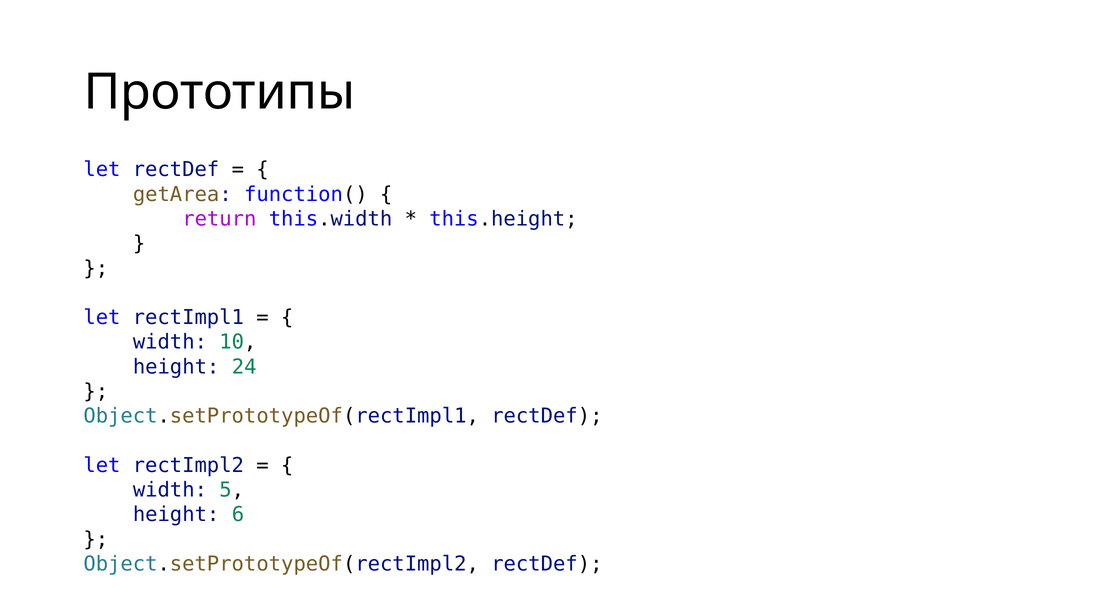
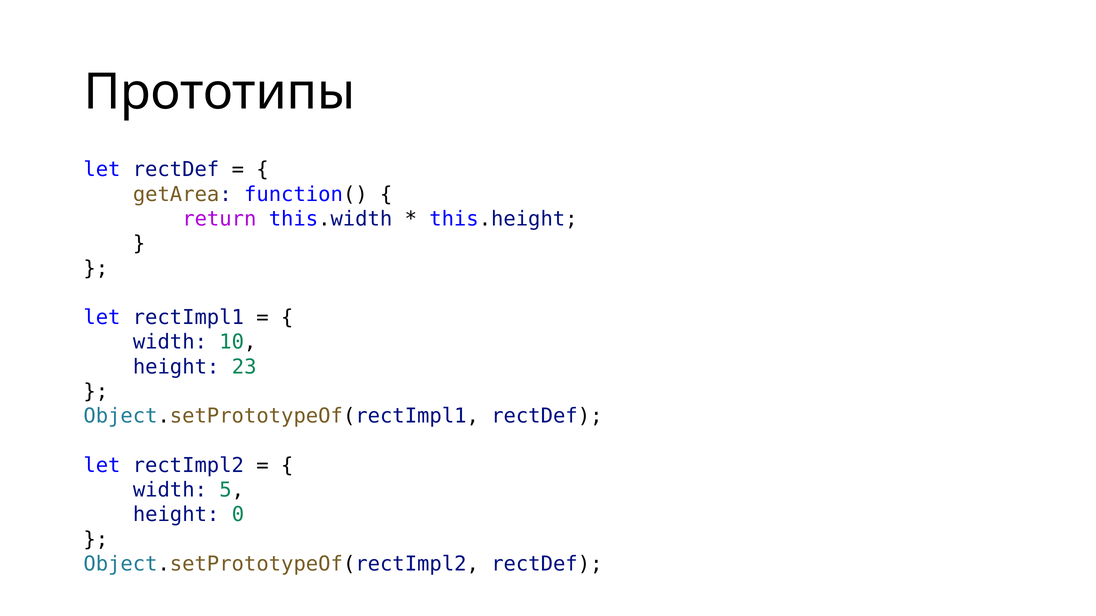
24: 24 -> 23 (244, 367)
6: 6 -> 0 (238, 515)
